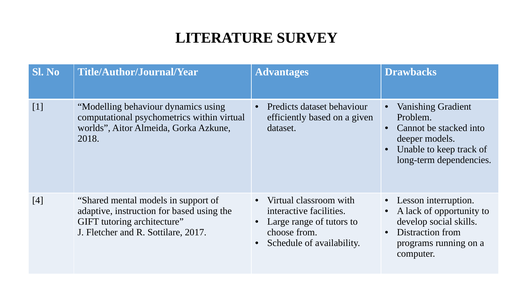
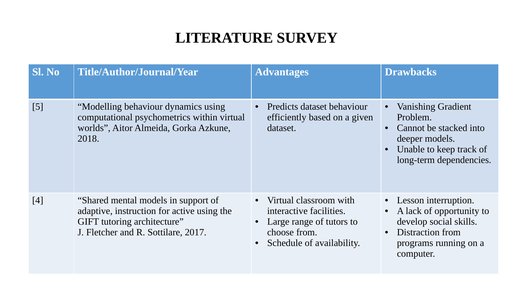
1: 1 -> 5 (38, 107)
for based: based -> active (183, 211)
